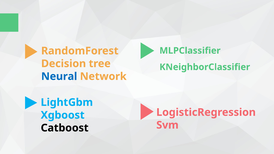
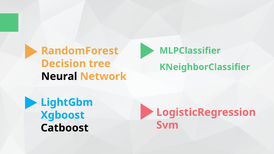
Neural colour: blue -> black (59, 76)
